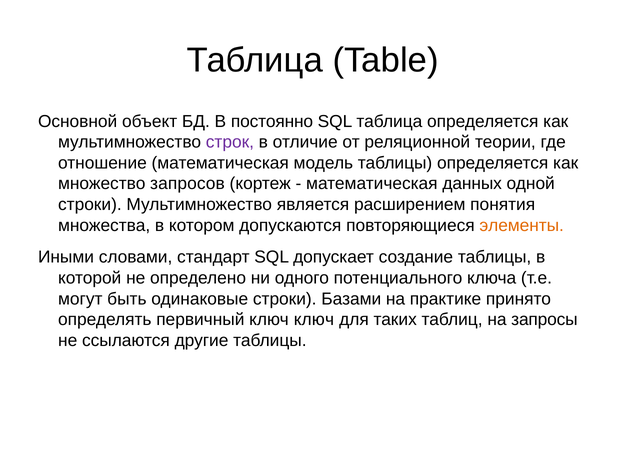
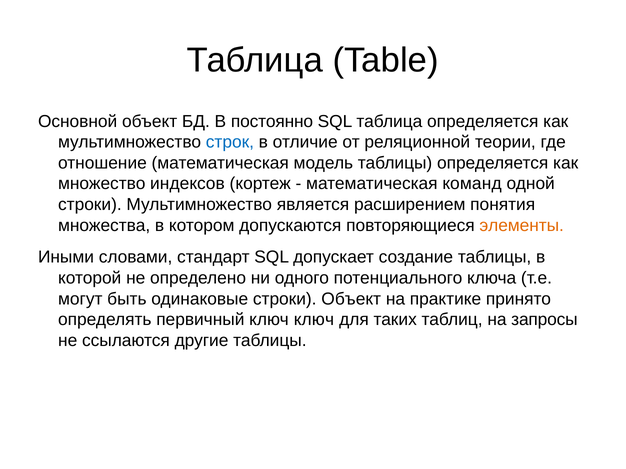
строк colour: purple -> blue (230, 142)
запросов: запросов -> индексов (187, 184)
данных: данных -> команд (472, 184)
строки Базами: Базами -> Объект (351, 299)
